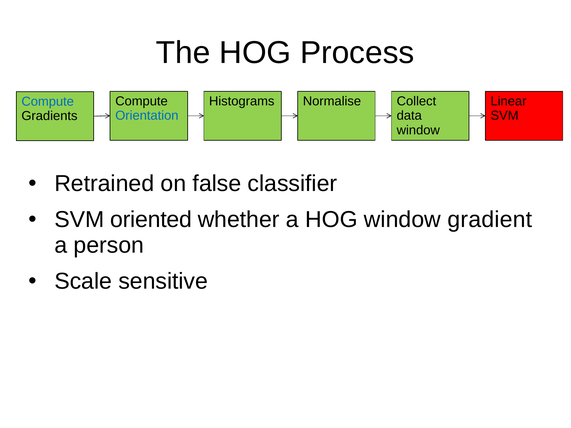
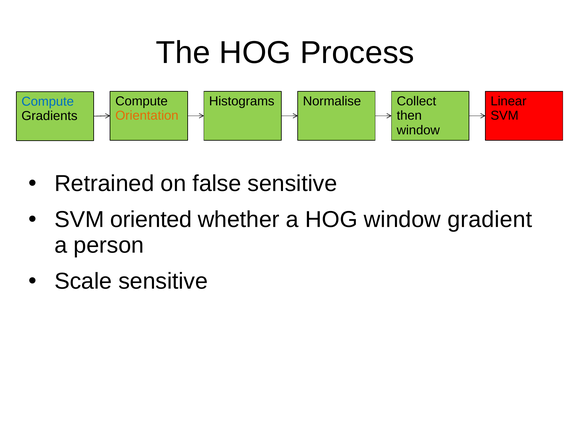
Orientation colour: blue -> orange (147, 116)
data: data -> then (409, 116)
false classifier: classifier -> sensitive (292, 184)
